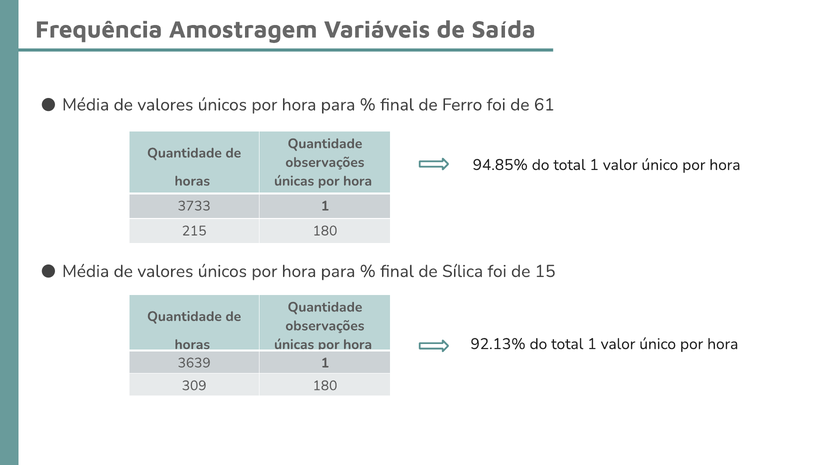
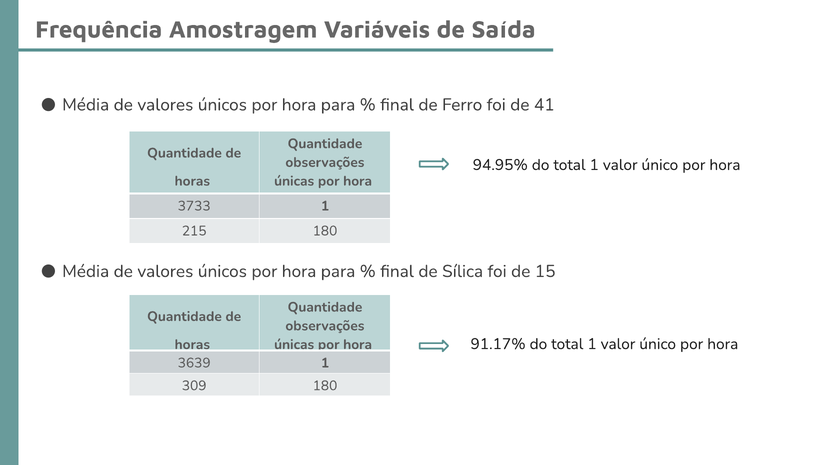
61: 61 -> 41 (544, 105)
94.85%: 94.85% -> 94.95% (500, 165)
92.13%: 92.13% -> 91.17% (498, 344)
